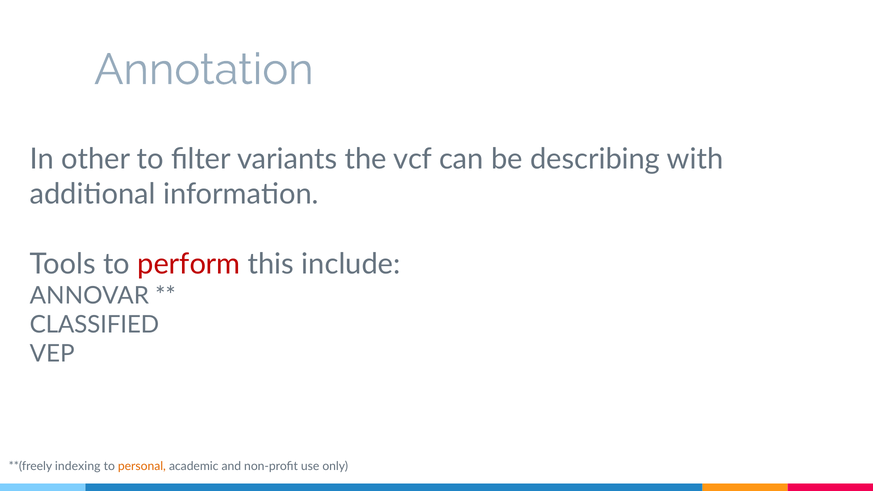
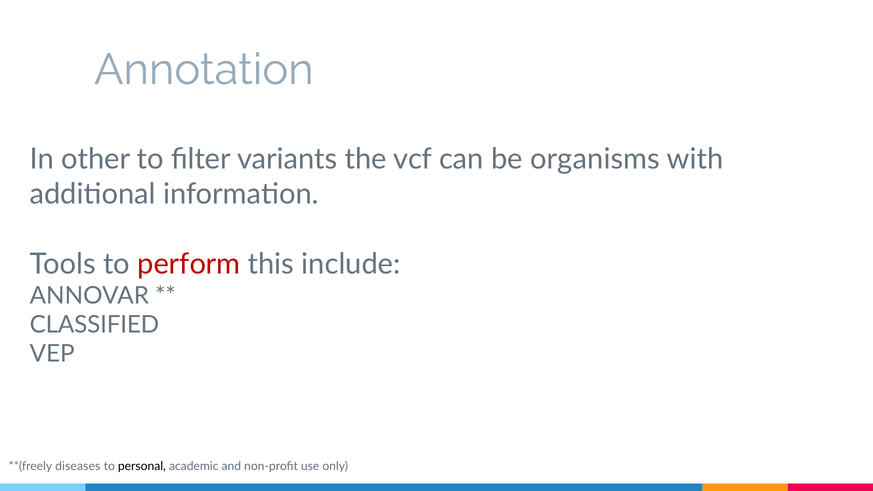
describing: describing -> organisms (595, 159)
indexing: indexing -> diseases (78, 467)
personal colour: orange -> black (142, 467)
